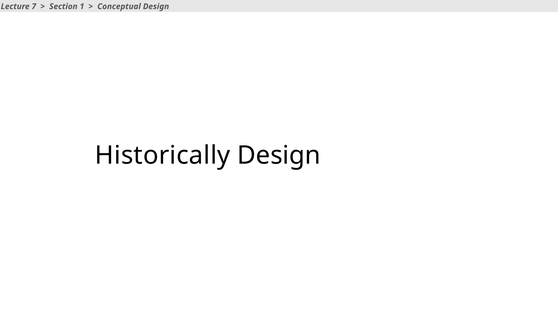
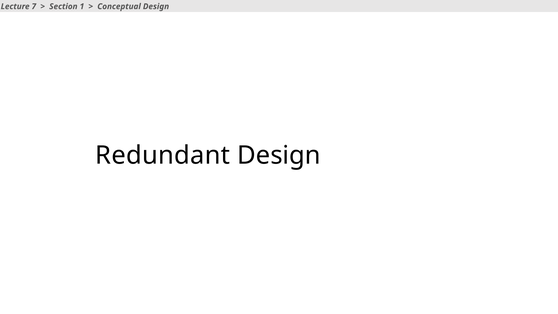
Historically: Historically -> Redundant (163, 155)
